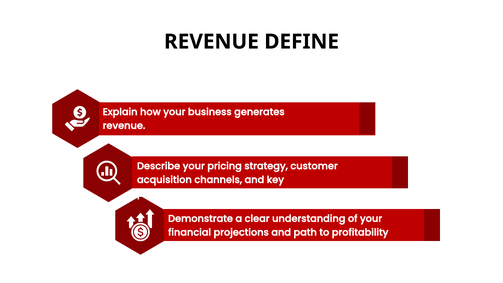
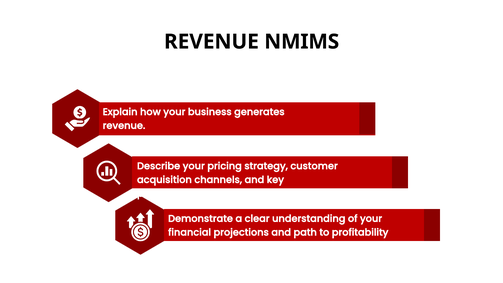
DEFINE: DEFINE -> NMIMS (302, 42)
